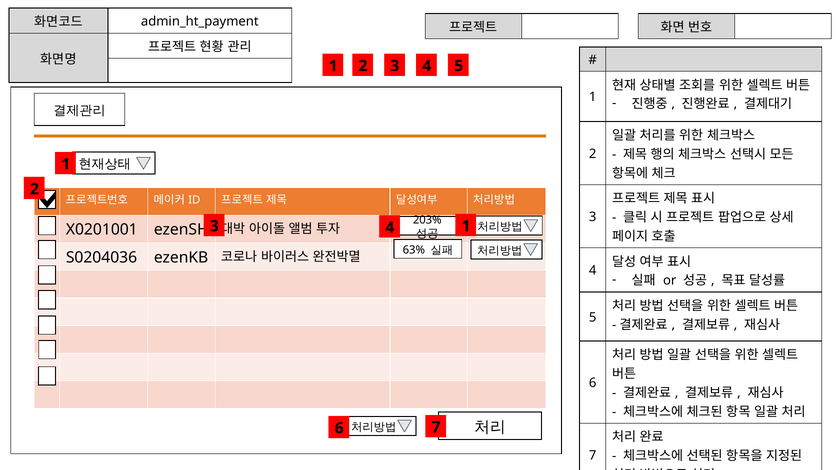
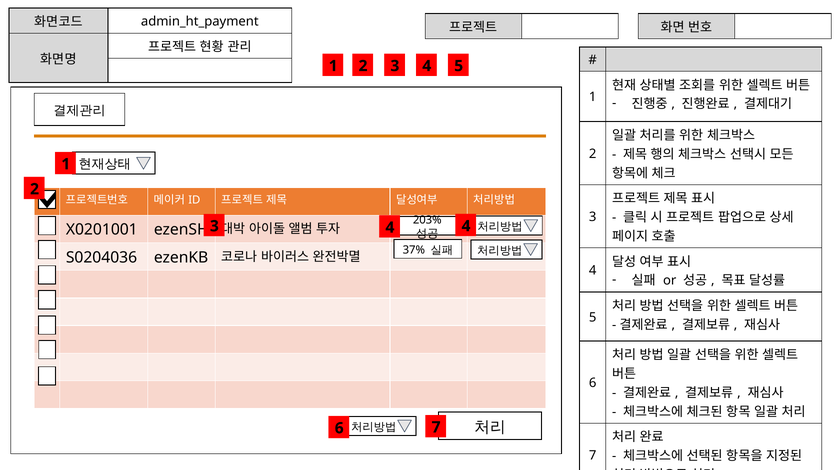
4 1: 1 -> 4 (466, 226)
63%: 63% -> 37% (414, 250)
